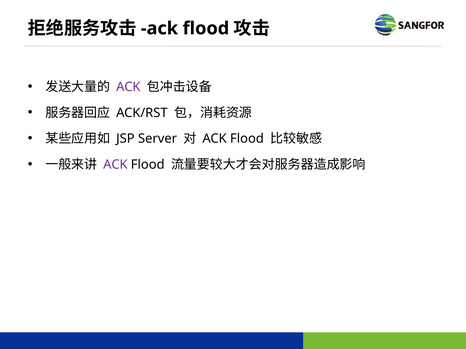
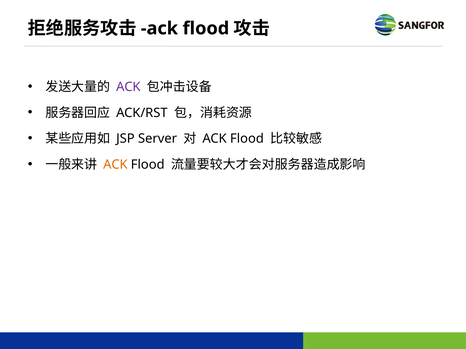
ACK colour: purple -> orange (115, 165)
